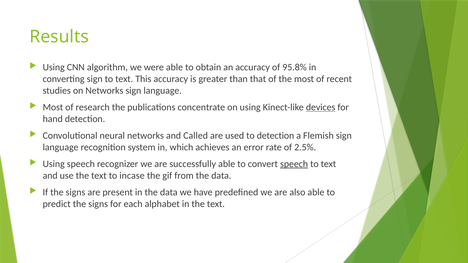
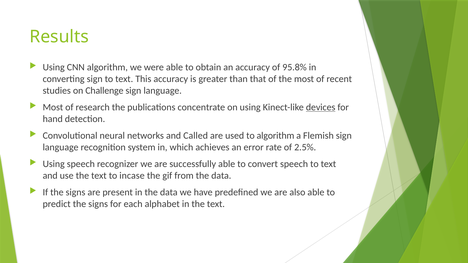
on Networks: Networks -> Challenge (104, 91)
to detection: detection -> algorithm (275, 136)
speech underline: present -> none (294, 164)
